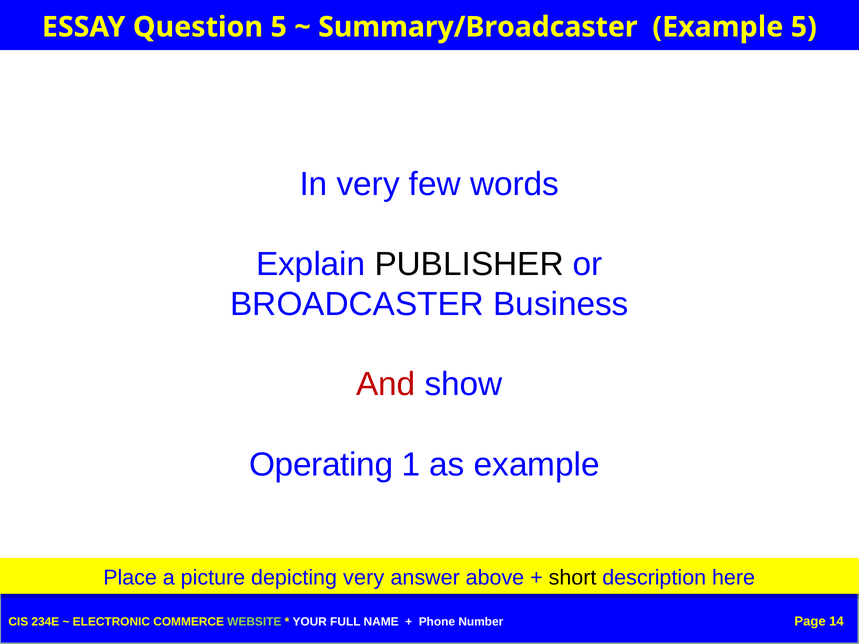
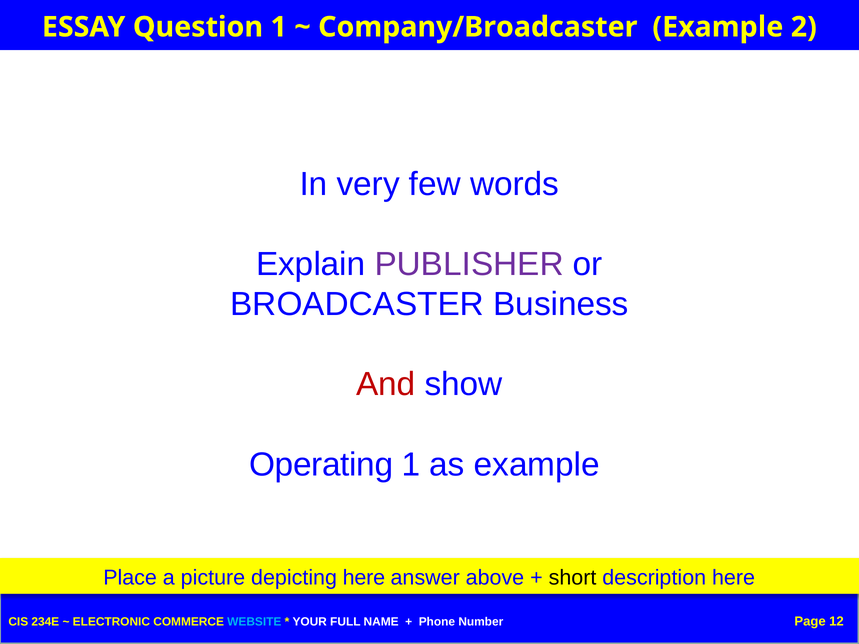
Question 5: 5 -> 1 (279, 27)
Summary/Broadcaster: Summary/Broadcaster -> Company/Broadcaster (478, 27)
Example 5: 5 -> 2 (804, 27)
PUBLISHER colour: black -> purple (469, 264)
depicting very: very -> here (364, 578)
14: 14 -> 12 (836, 621)
WEBSITE colour: light green -> light blue (254, 622)
